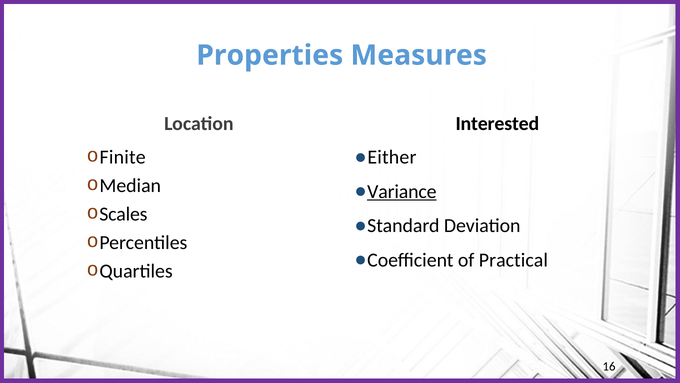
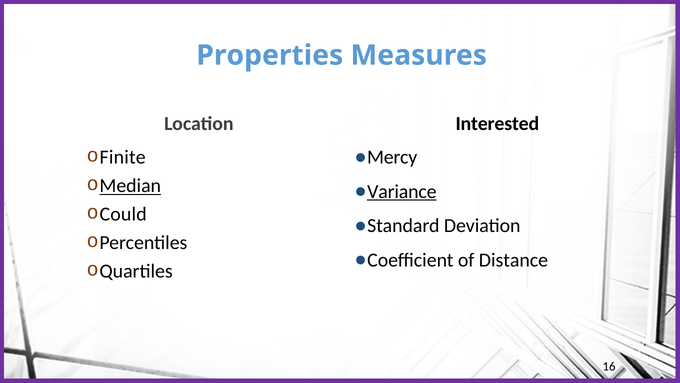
Either: Either -> Mercy (392, 157)
Median underline: none -> present (130, 186)
Scales: Scales -> Could (123, 214)
Practical: Practical -> Distance (513, 260)
